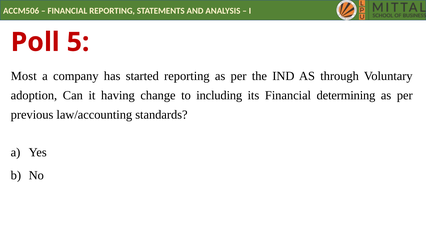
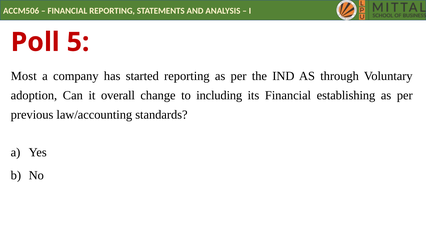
having: having -> overall (118, 95)
determining: determining -> establishing (346, 95)
